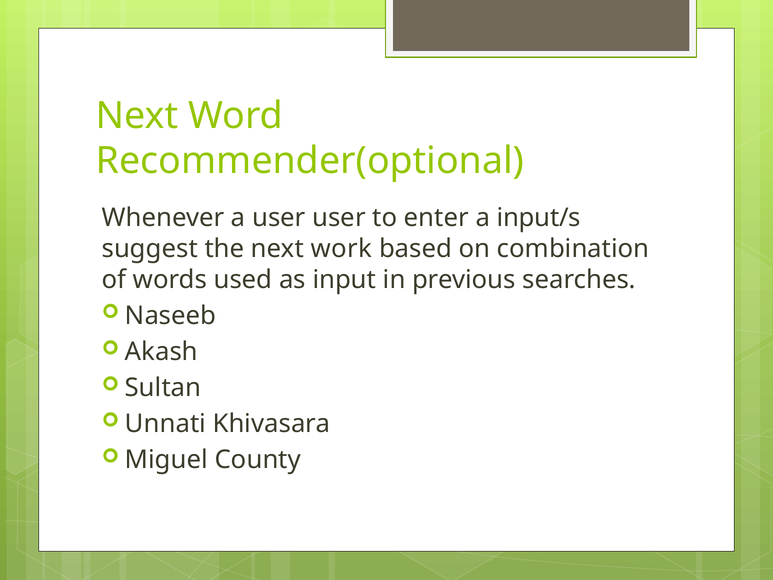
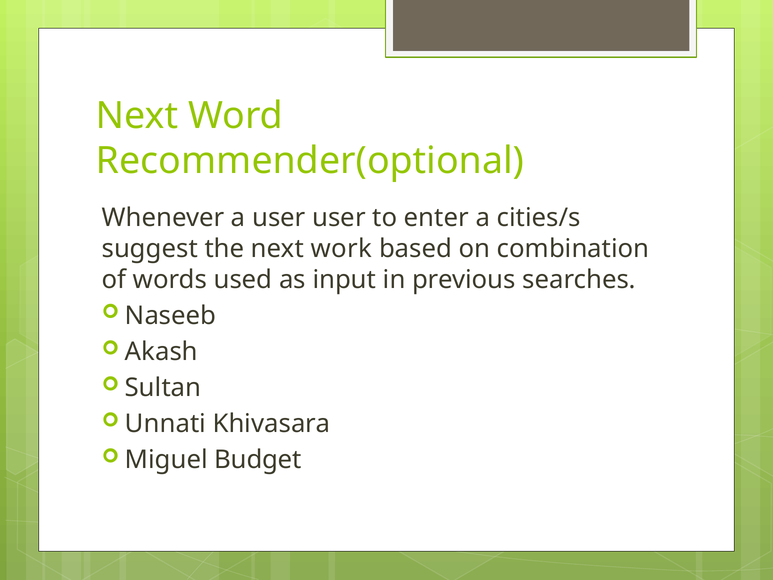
input/s: input/s -> cities/s (539, 218)
County: County -> Budget (258, 460)
